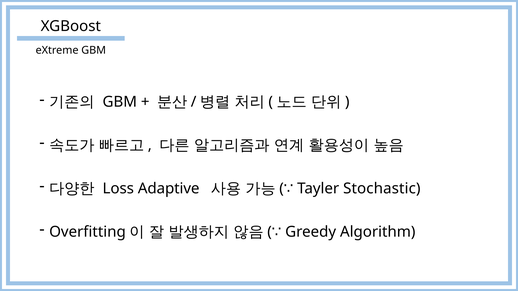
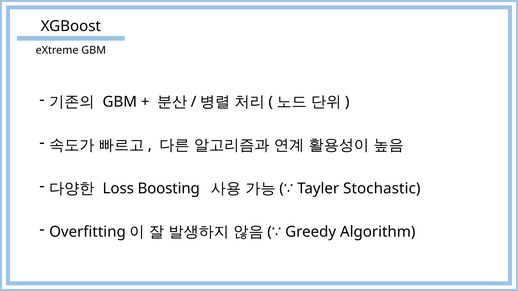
Adaptive: Adaptive -> Boosting (169, 189)
